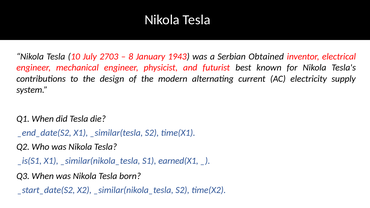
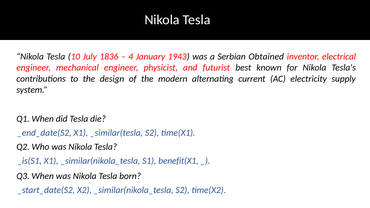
2703: 2703 -> 1836 (109, 57)
8: 8 -> 4 (131, 57)
earned(X1: earned(X1 -> benefit(X1 (178, 161)
